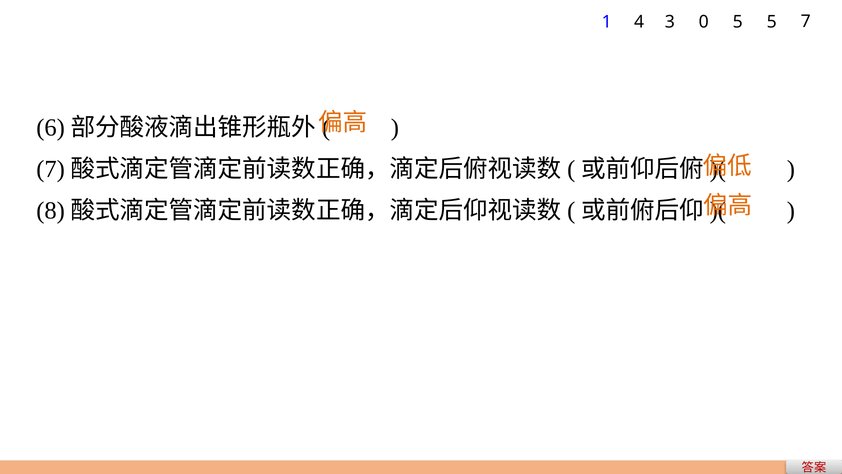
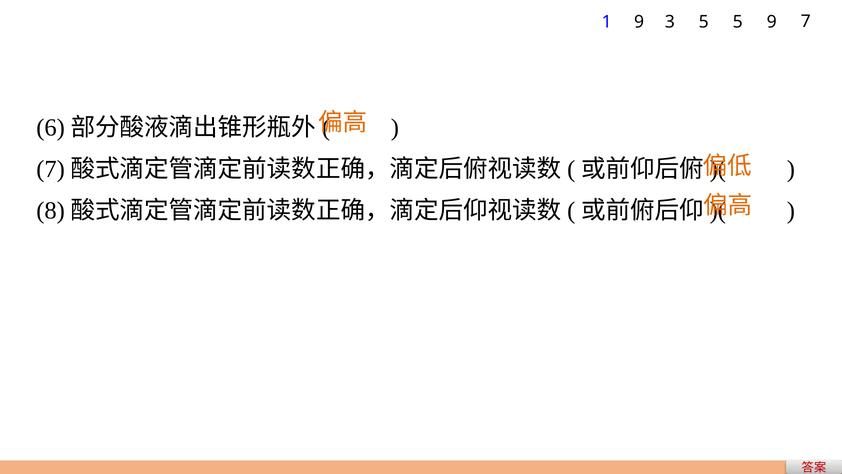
1 4: 4 -> 9 (639, 22)
3 0: 0 -> 5 (704, 22)
5 5: 5 -> 9 (772, 22)
